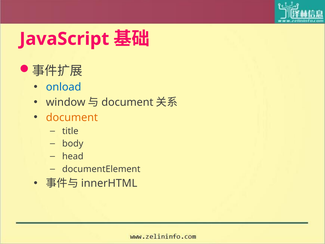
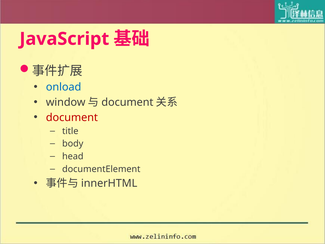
document colour: orange -> red (72, 117)
